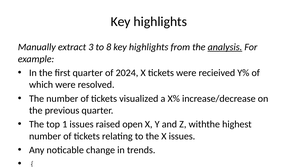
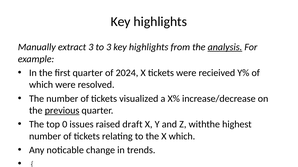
to 8: 8 -> 3 (109, 47)
previous underline: none -> present (62, 111)
top 1: 1 -> 0 (65, 125)
raised open: open -> draft (132, 125)
X issues: issues -> which (182, 137)
